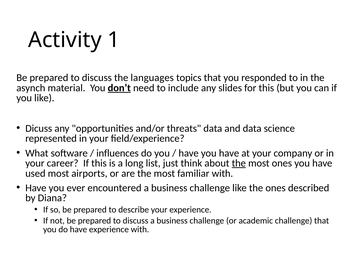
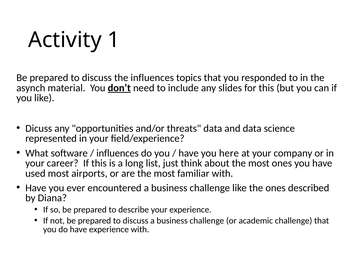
the languages: languages -> influences (152, 78)
have you have: have -> here (229, 153)
the underline: present -> none (239, 163)
